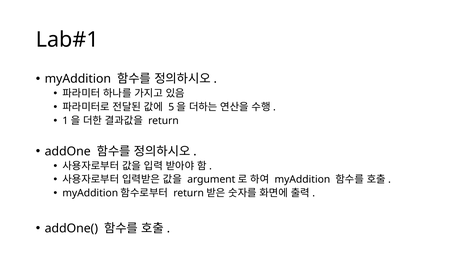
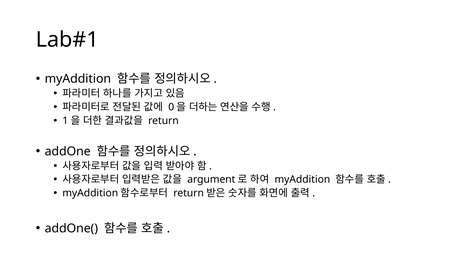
5: 5 -> 0 (171, 107)
